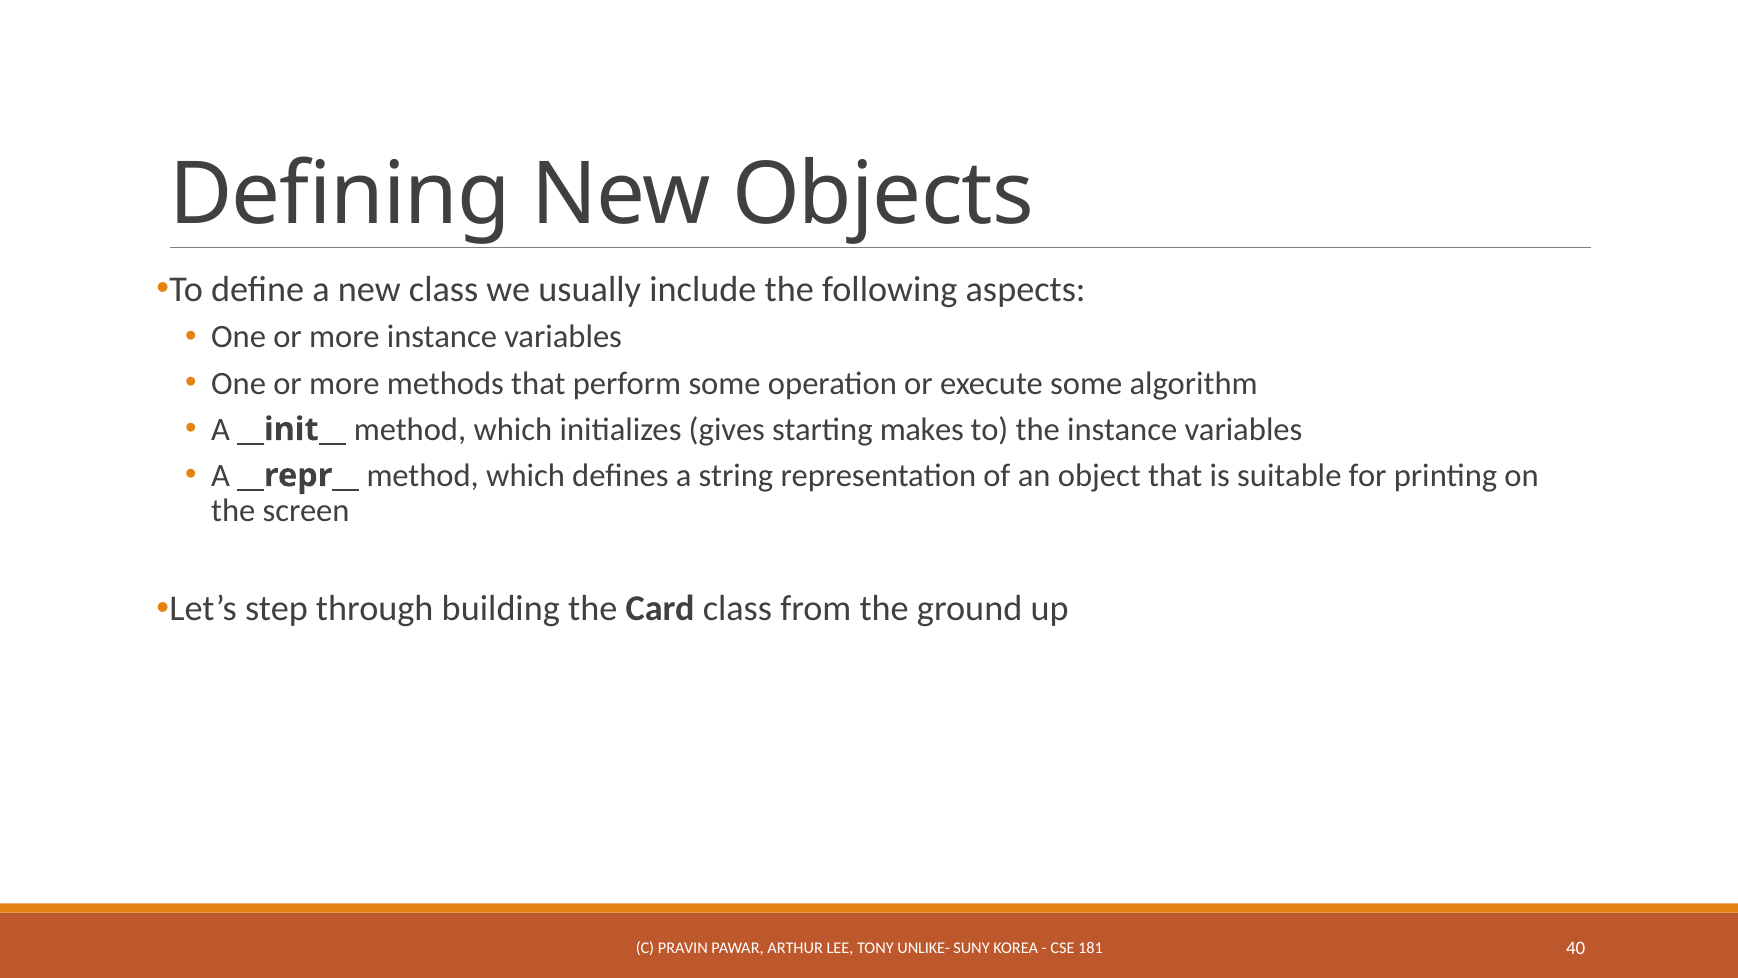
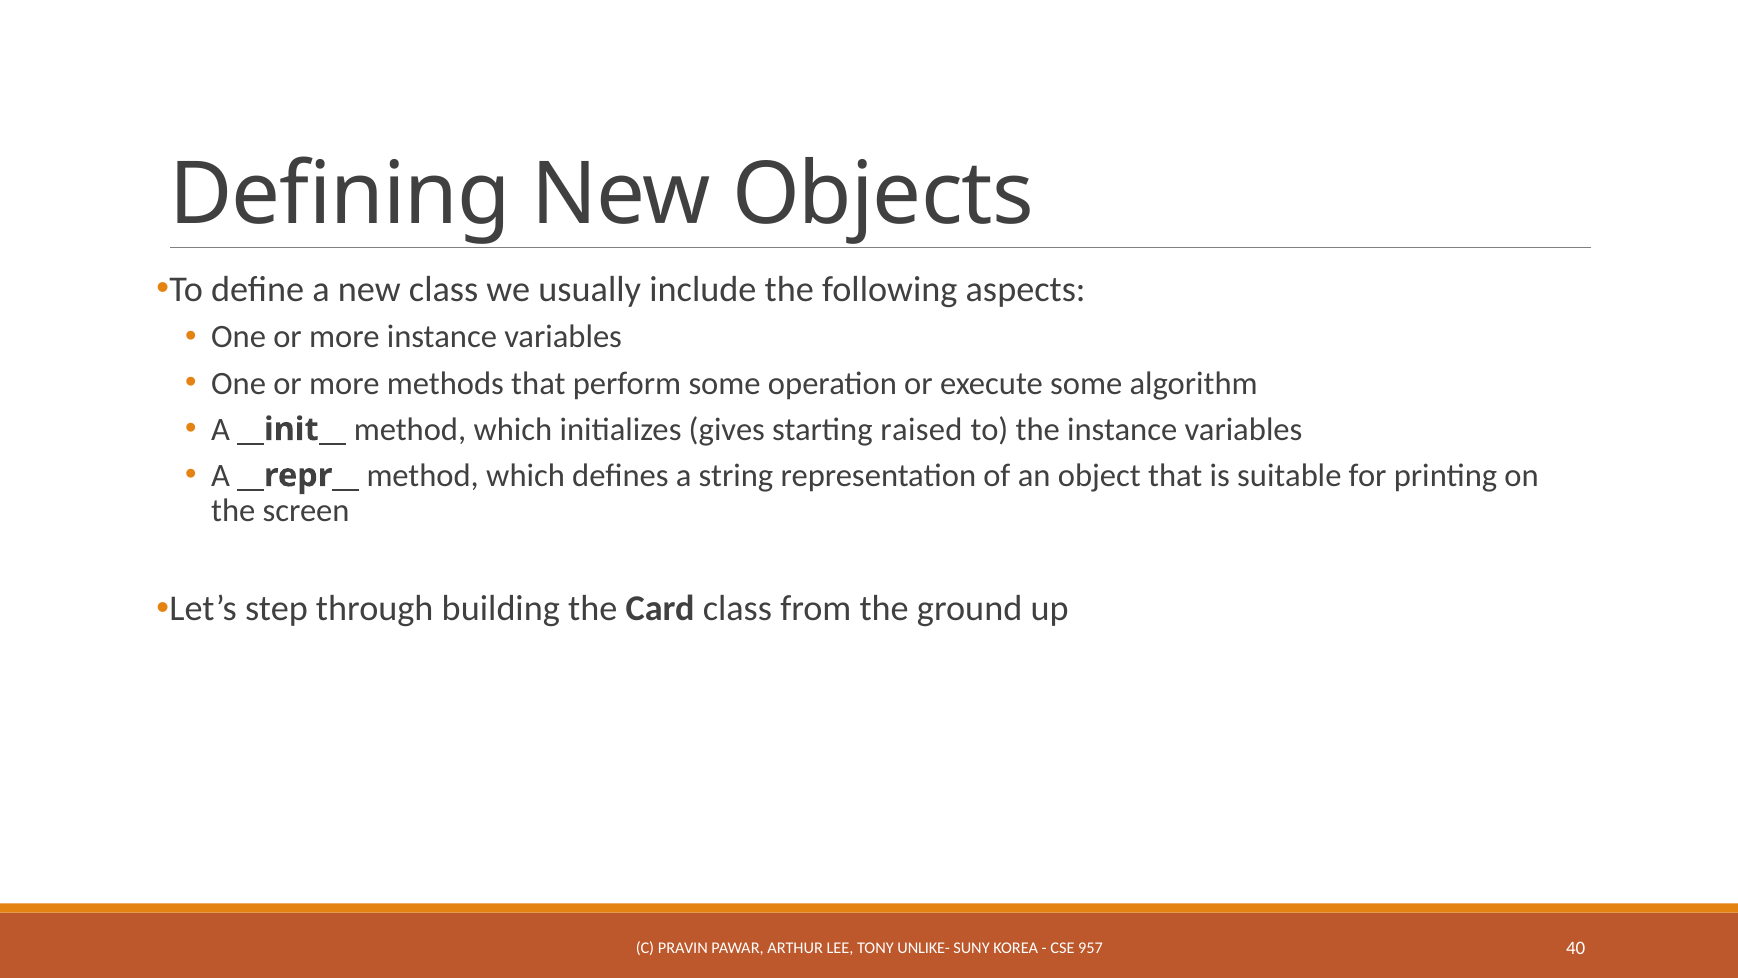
makes: makes -> raised (921, 429)
181: 181 -> 957 (1091, 948)
